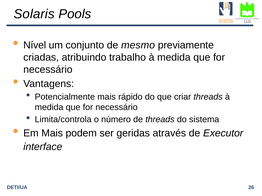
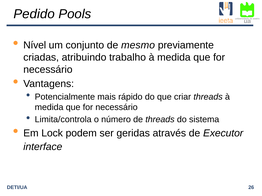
Solaris: Solaris -> Pedido (34, 14)
Em Mais: Mais -> Lock (52, 133)
